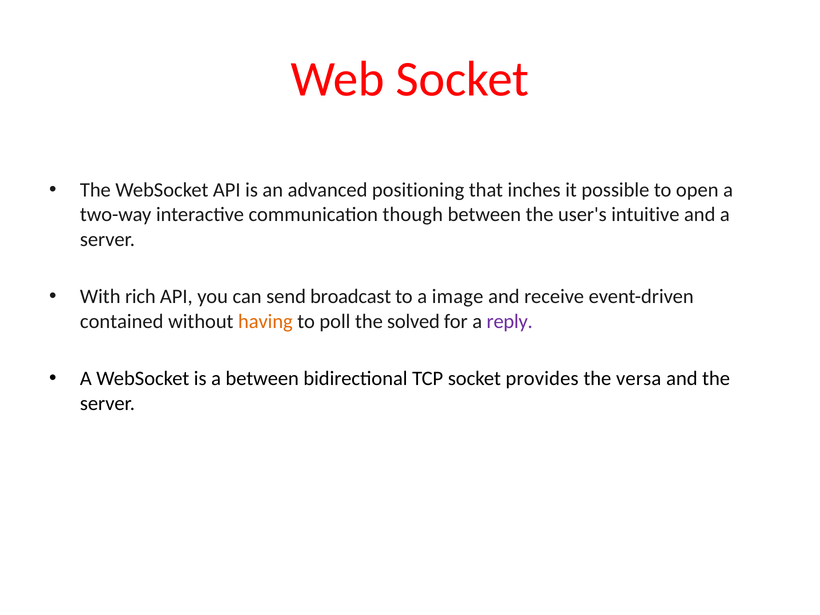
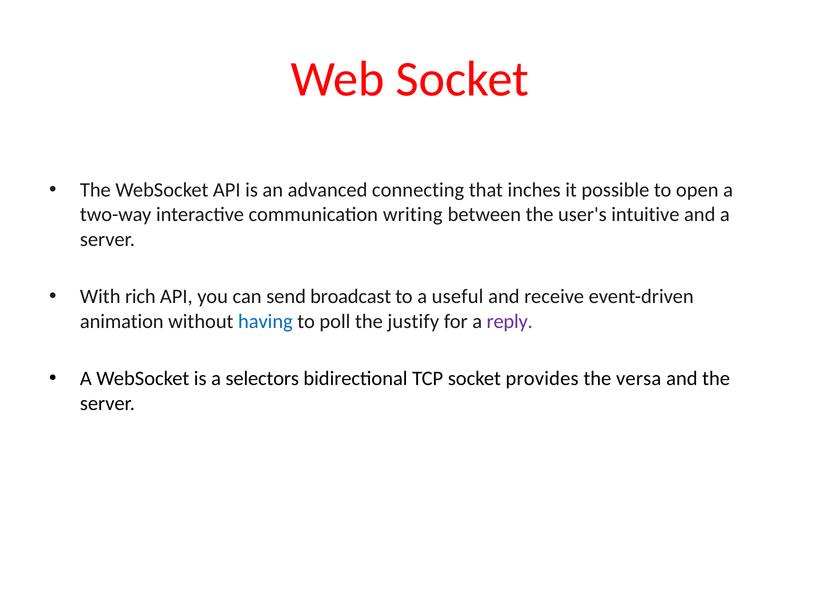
positioning: positioning -> connecting (418, 190)
though: though -> writing (413, 215)
image: image -> useful (458, 297)
contained: contained -> animation (122, 321)
having colour: orange -> blue (265, 321)
solved: solved -> justify (413, 321)
a between: between -> selectors (262, 379)
